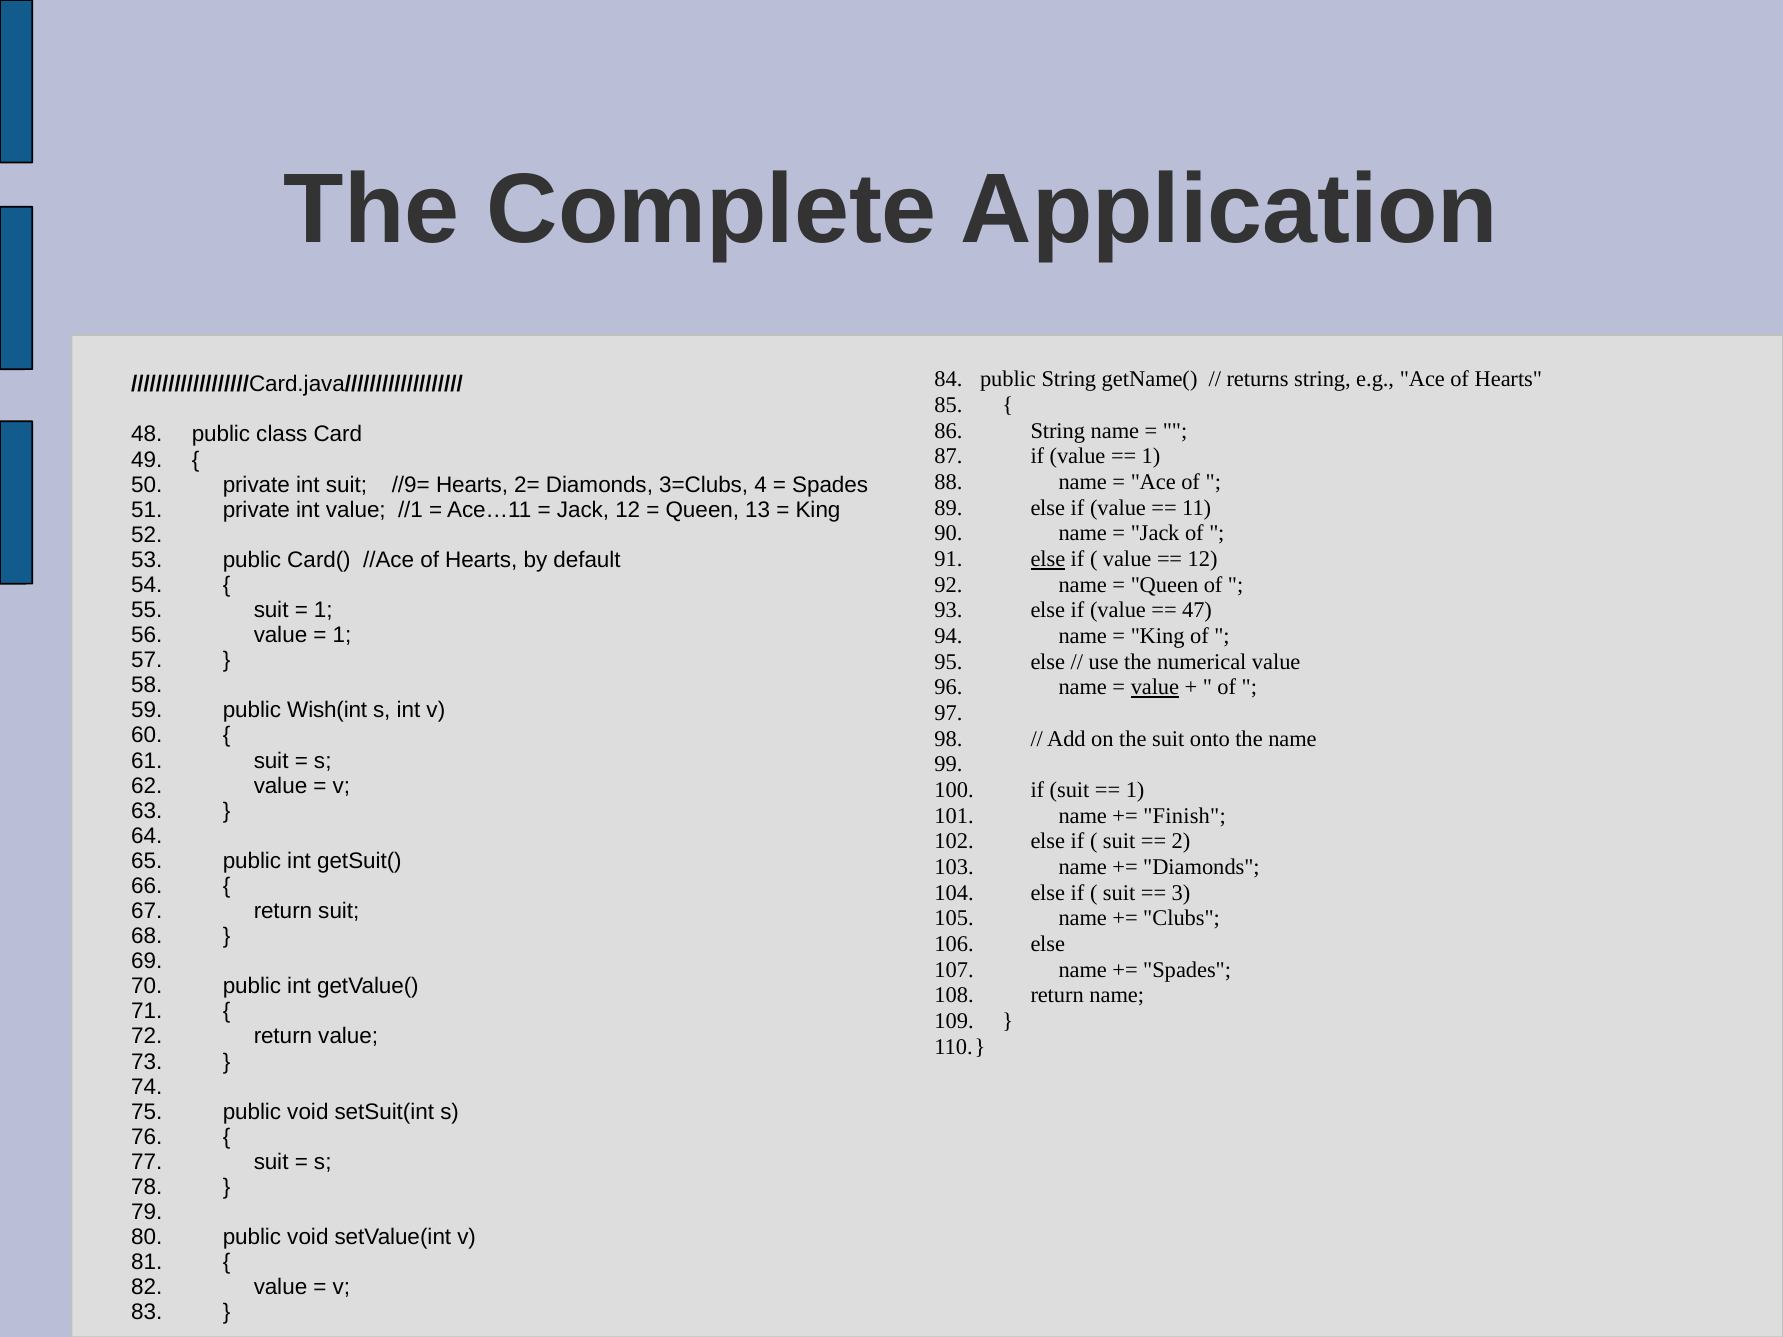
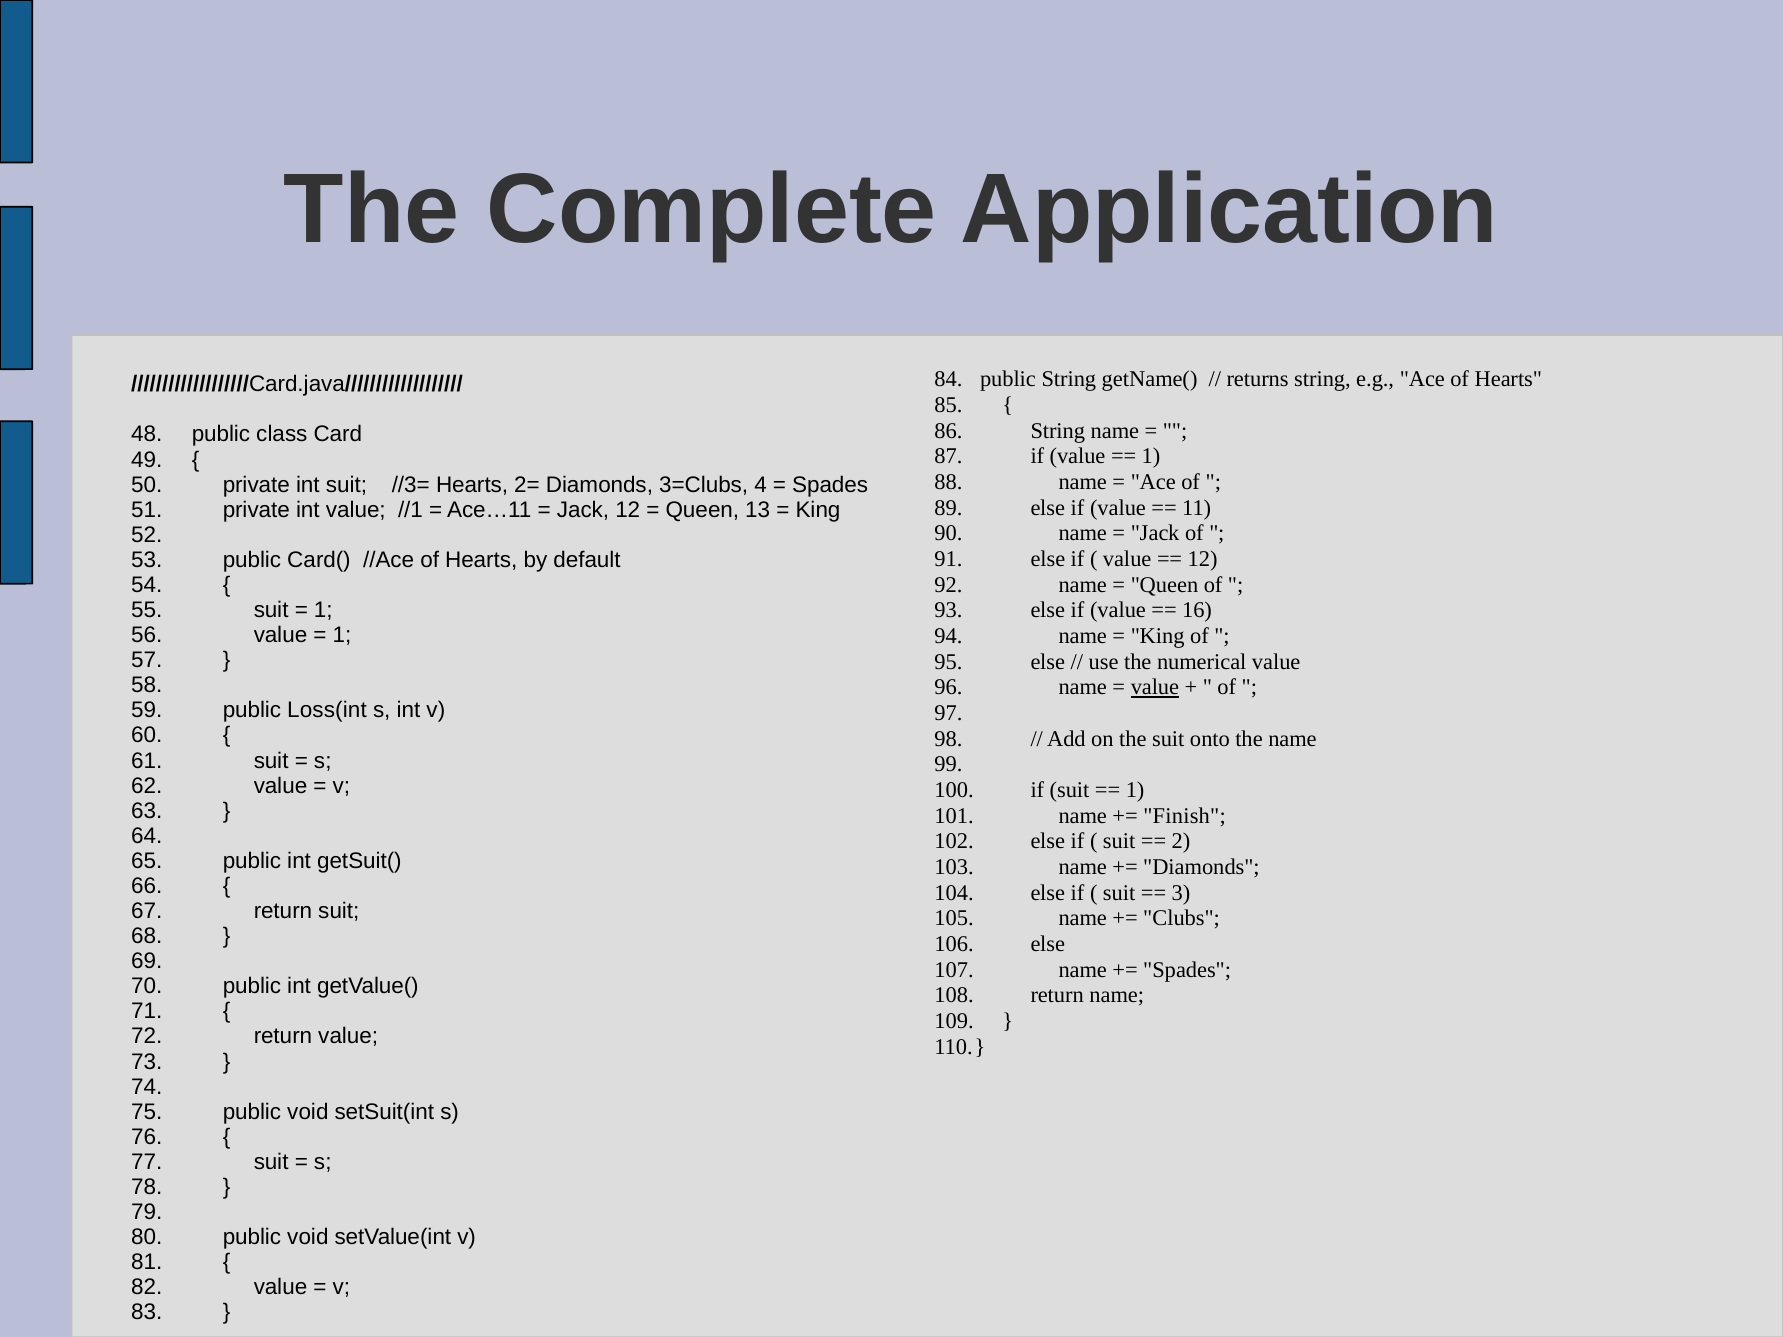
//9=: //9= -> //3= (411, 485)
else underline: present -> none (1048, 559)
47: 47 -> 16 (1197, 611)
Wish(int: Wish(int -> Loss(int (327, 711)
